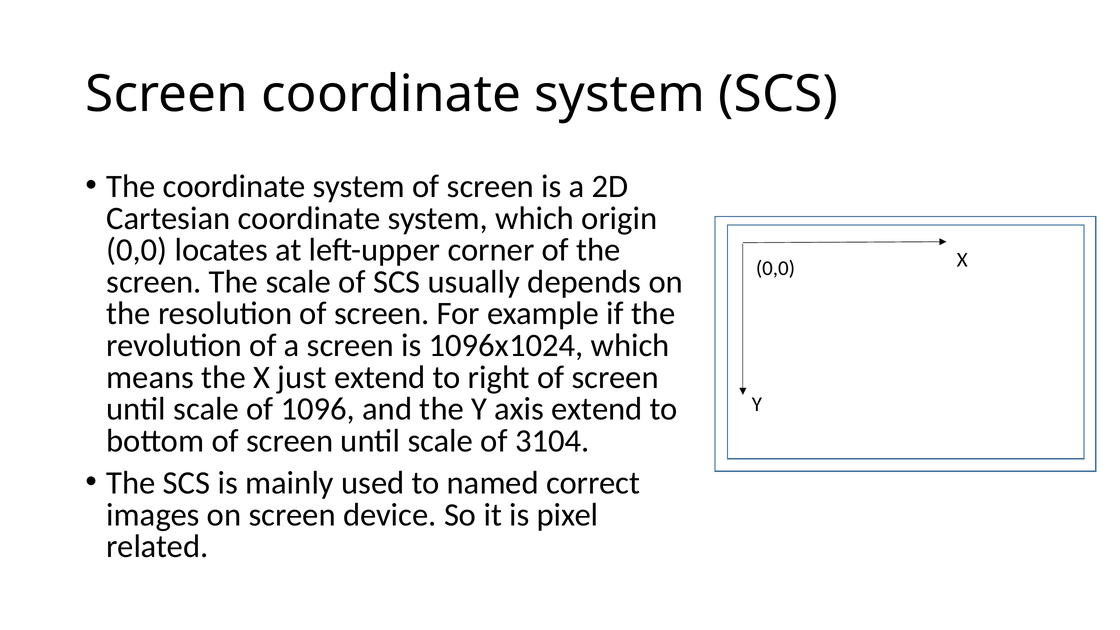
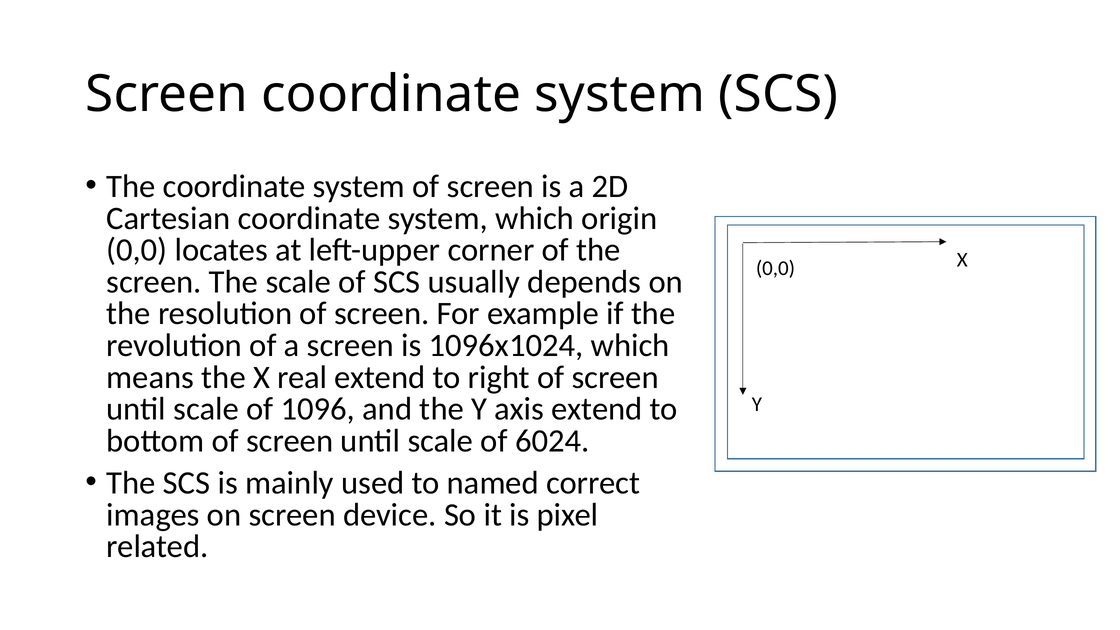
just: just -> real (302, 377)
3104: 3104 -> 6024 (552, 441)
